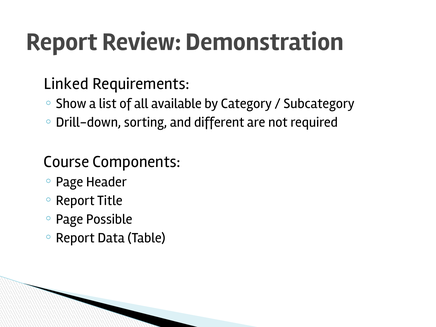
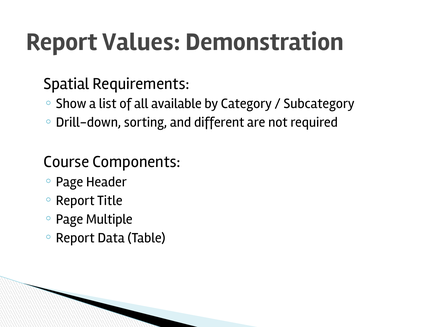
Review: Review -> Values (141, 42)
Linked: Linked -> Spatial (66, 84)
Possible: Possible -> Multiple (109, 219)
